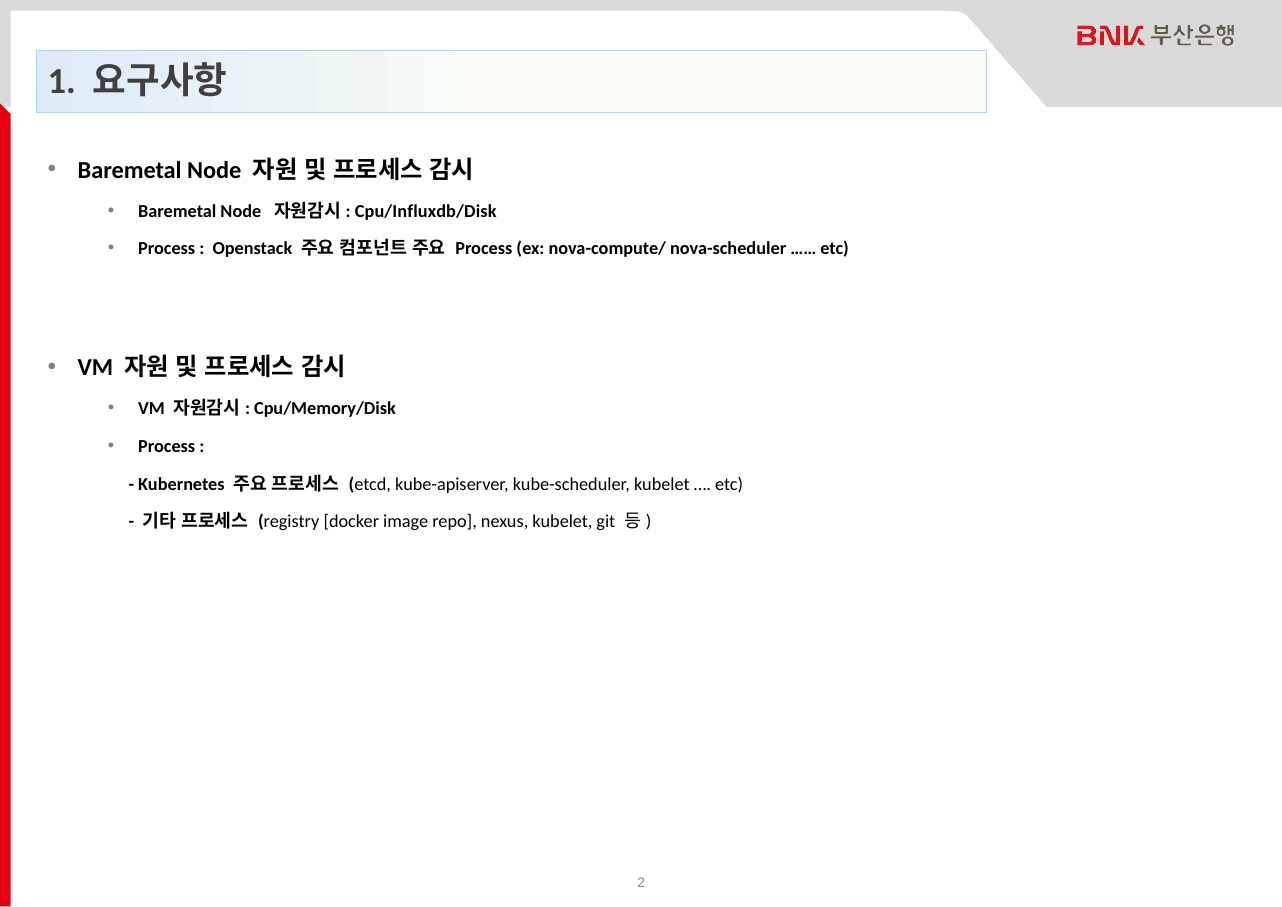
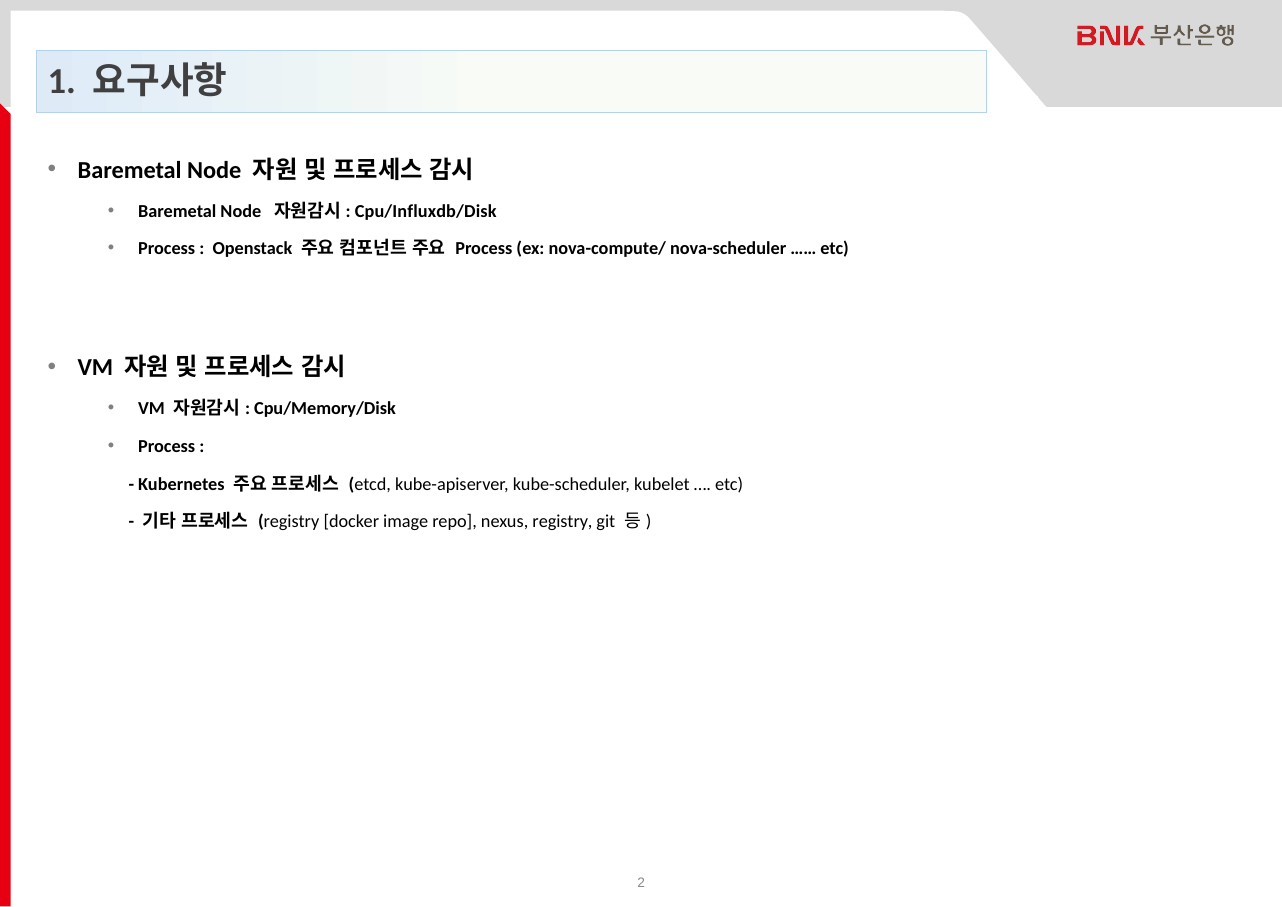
nexus kubelet: kubelet -> registry (563, 522)
